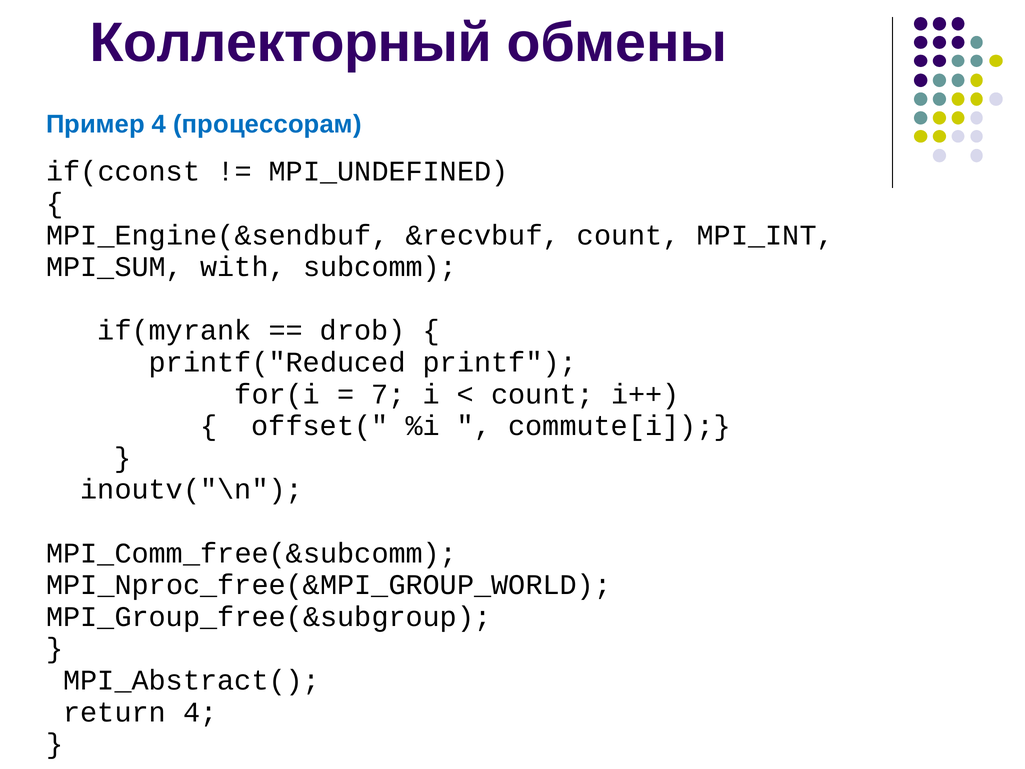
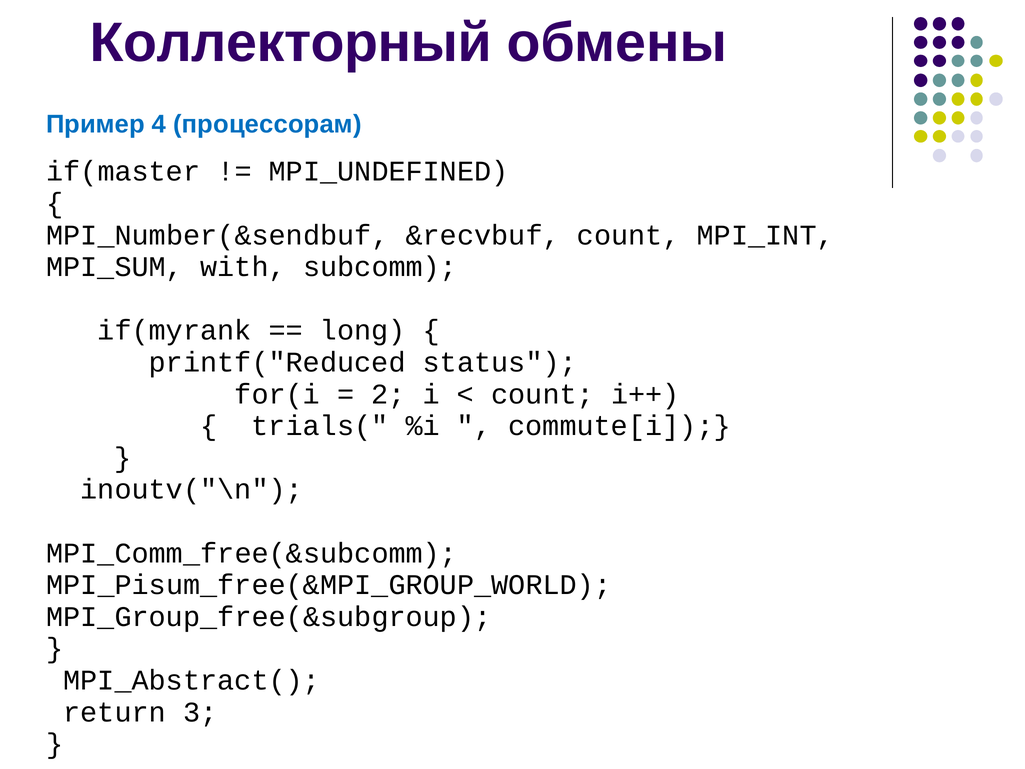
if(cconst: if(cconst -> if(master (123, 171)
MPI_Engine(&sendbuf: MPI_Engine(&sendbuf -> MPI_Number(&sendbuf (217, 235)
drob: drob -> long (363, 330)
printf: printf -> status (500, 362)
7: 7 -> 2 (388, 394)
offset(: offset( -> trials( (320, 426)
MPI_Nproc_free(&MPI_GROUP_WORLD: MPI_Nproc_free(&MPI_GROUP_WORLD -> MPI_Pisum_free(&MPI_GROUP_WORLD (329, 585)
return 4: 4 -> 3 (200, 712)
